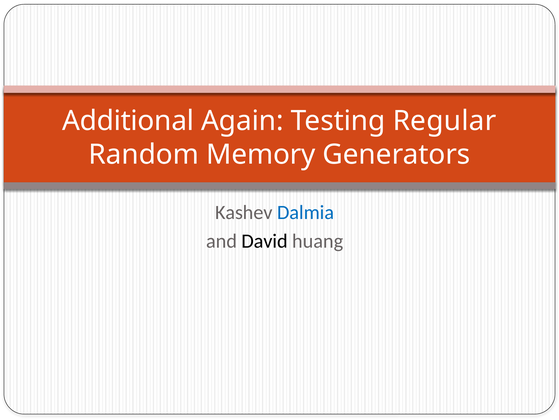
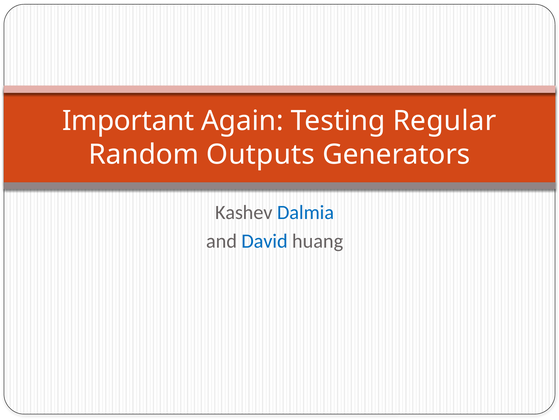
Additional: Additional -> Important (128, 121)
Memory: Memory -> Outputs (261, 154)
David colour: black -> blue (265, 241)
